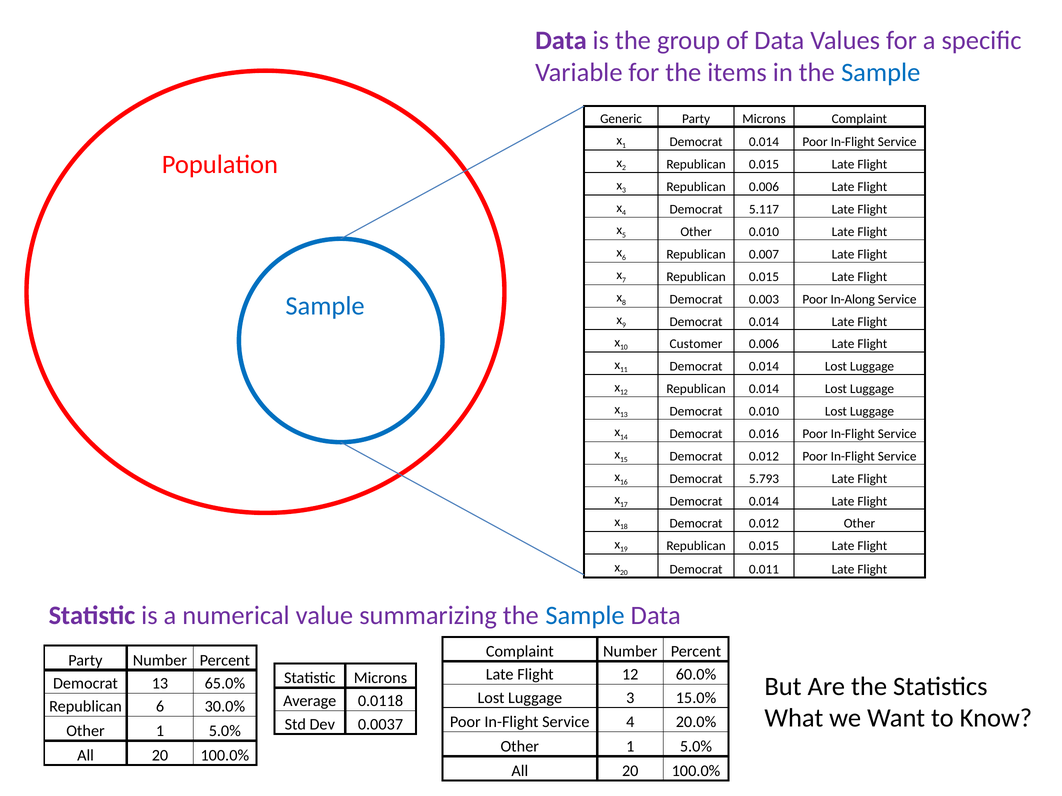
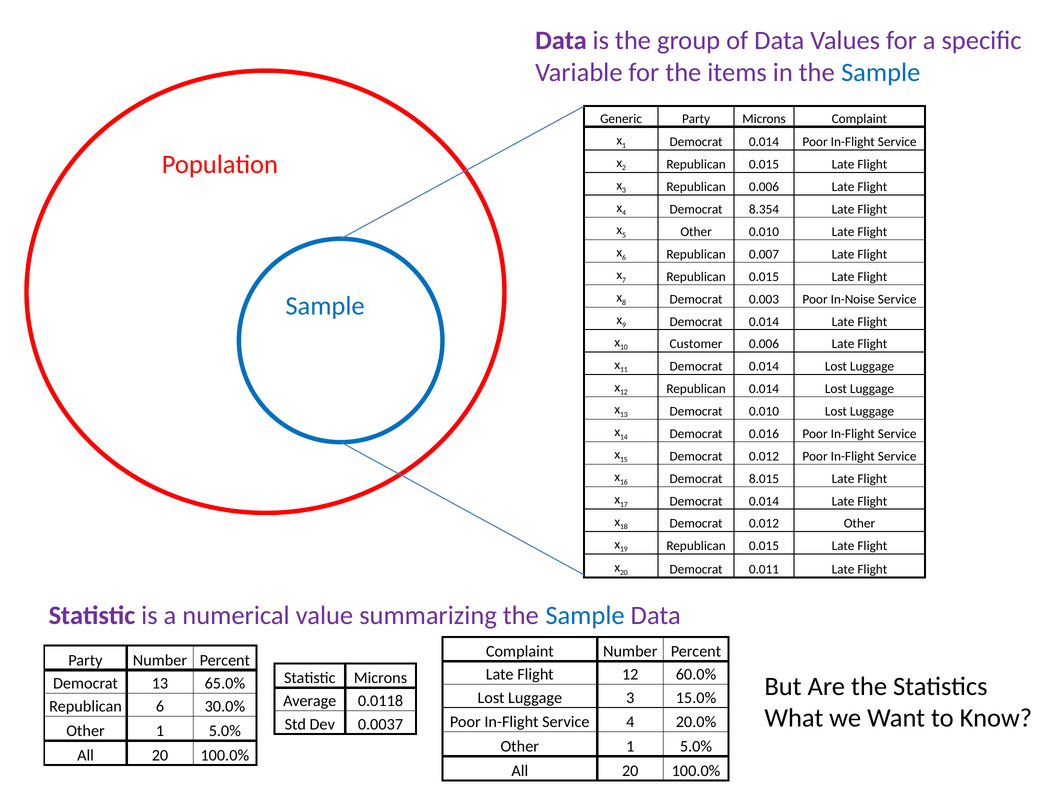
5.117: 5.117 -> 8.354 (764, 210)
In-Along: In-Along -> In-Noise (853, 299)
5.793: 5.793 -> 8.015 (764, 479)
